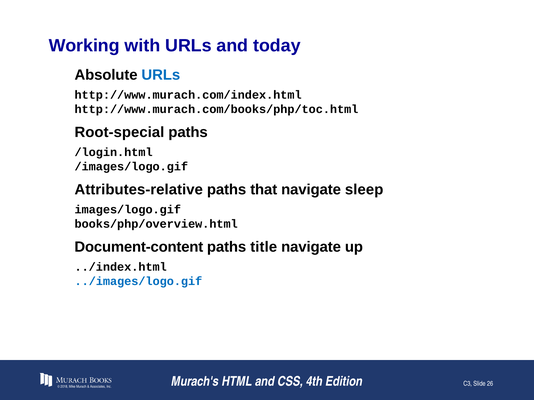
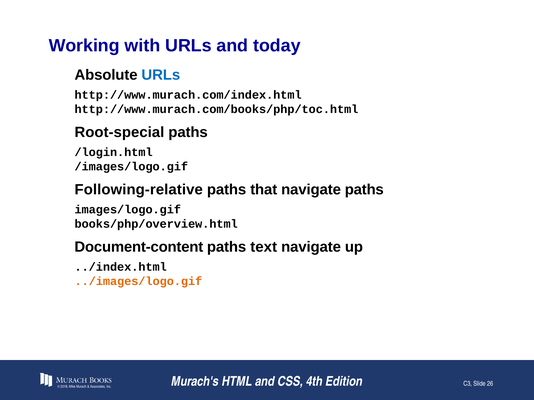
Attributes-relative: Attributes-relative -> Following-relative (139, 190)
navigate sleep: sleep -> paths (364, 190)
title: title -> text (264, 247)
../images/logo.gif colour: blue -> orange (138, 282)
